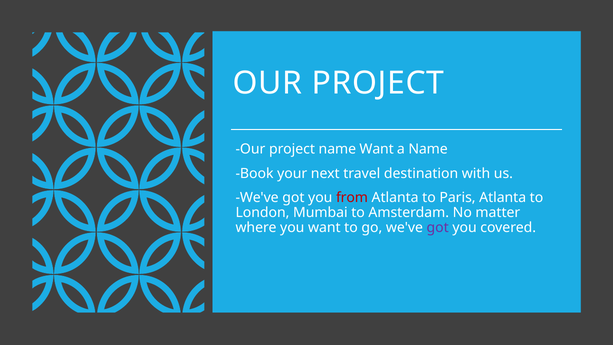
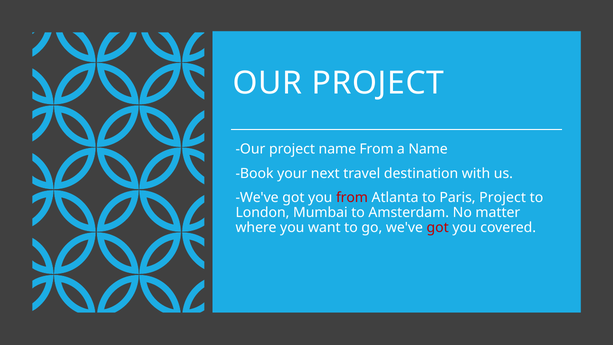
name Want: Want -> From (377, 149)
Paris Atlanta: Atlanta -> Project (503, 197)
got colour: purple -> red (438, 228)
